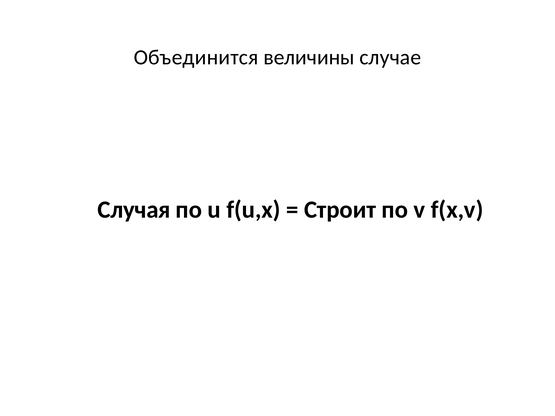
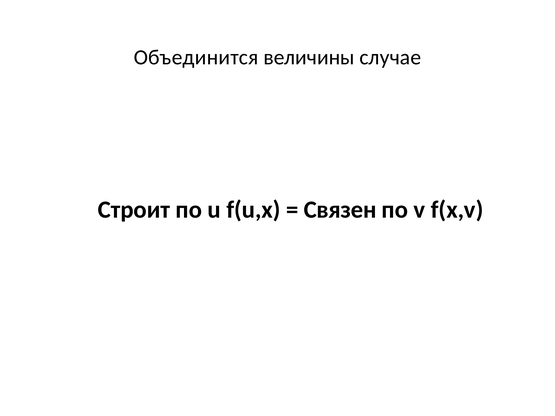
Случая: Случая -> Строит (134, 210)
Строит: Строит -> Связен (340, 210)
